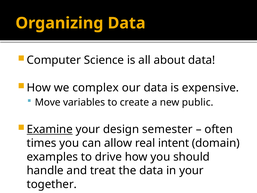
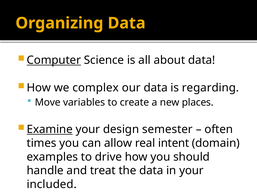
Computer underline: none -> present (54, 60)
expensive: expensive -> regarding (210, 88)
public: public -> places (198, 102)
together: together -> included (52, 184)
